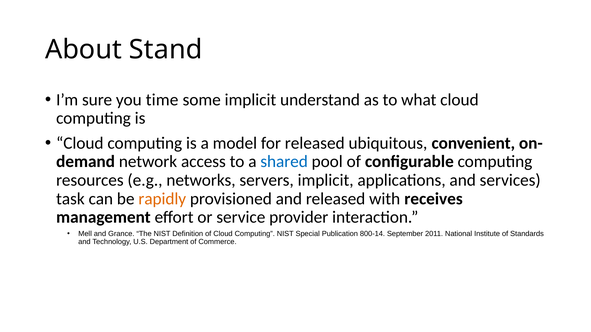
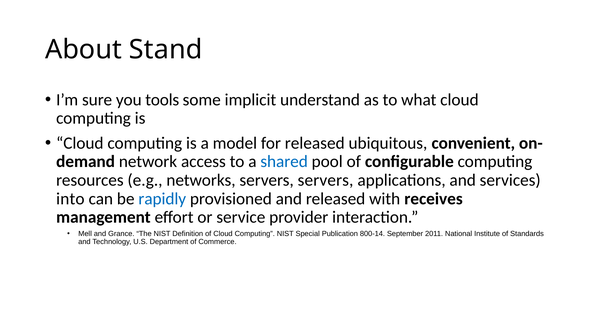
time: time -> tools (162, 100)
servers implicit: implicit -> servers (326, 180)
task: task -> into (70, 199)
rapidly colour: orange -> blue (162, 199)
